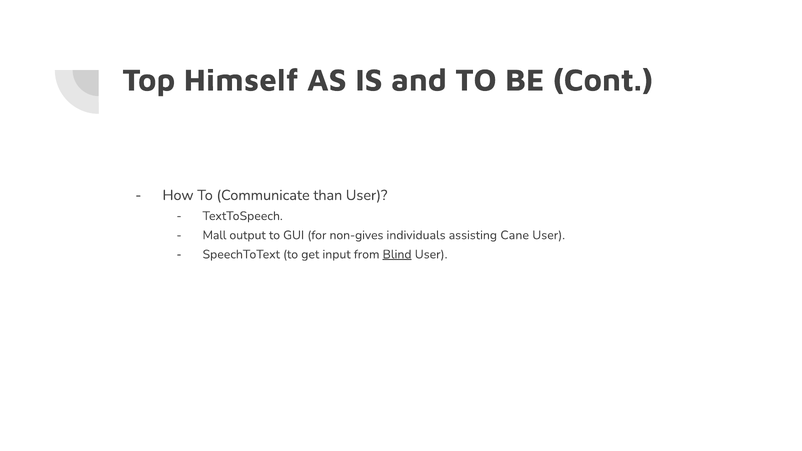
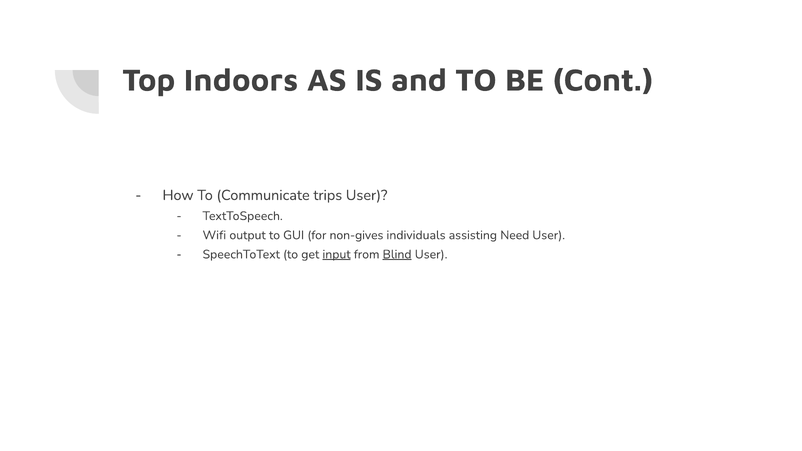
Himself: Himself -> Indoors (241, 80)
than: than -> trips (328, 195)
Mall: Mall -> Wifi (214, 235)
Cane: Cane -> Need (515, 235)
input underline: none -> present (337, 254)
